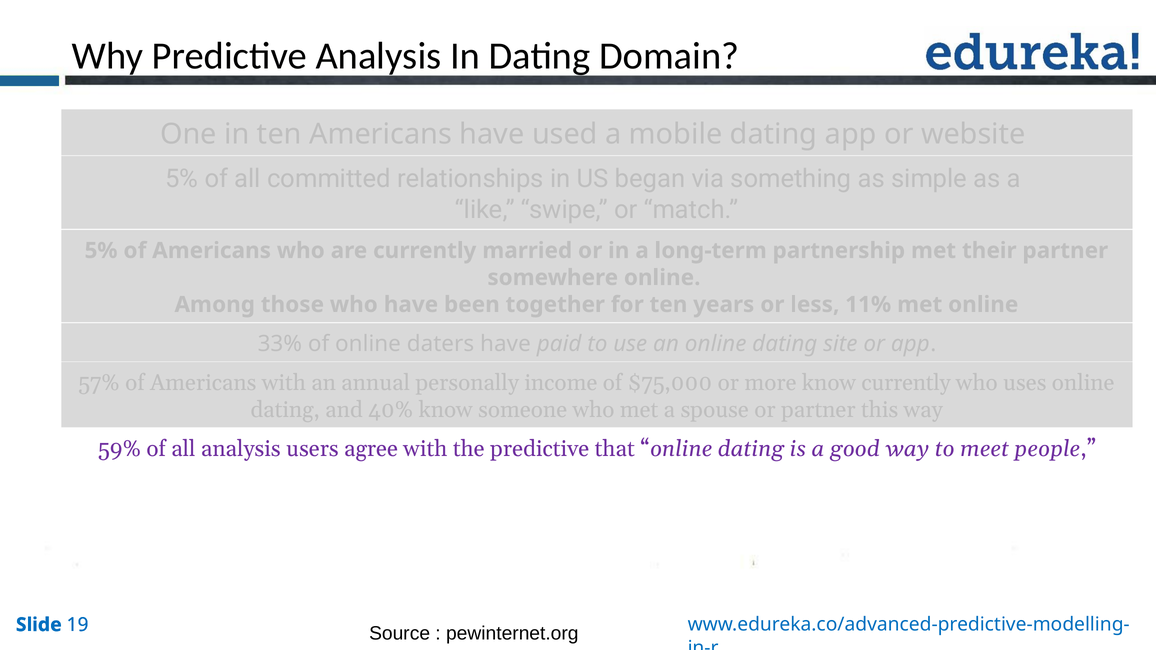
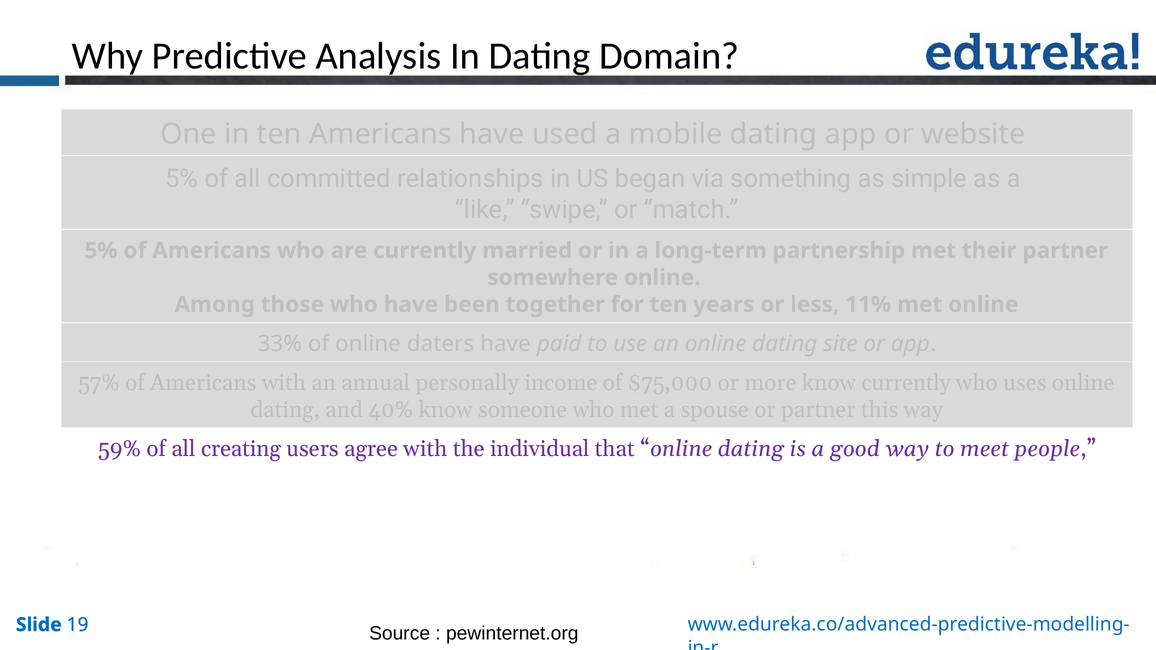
all analysis: analysis -> creating (241, 449)
the predictive: predictive -> individual (540, 449)
